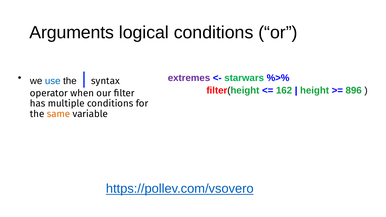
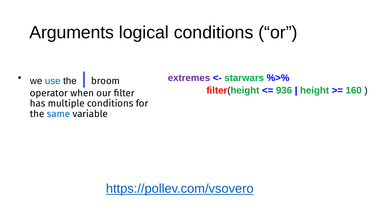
syntax: syntax -> broom (106, 81)
162: 162 -> 936 (284, 90)
896: 896 -> 160 (354, 90)
same colour: orange -> blue (59, 114)
